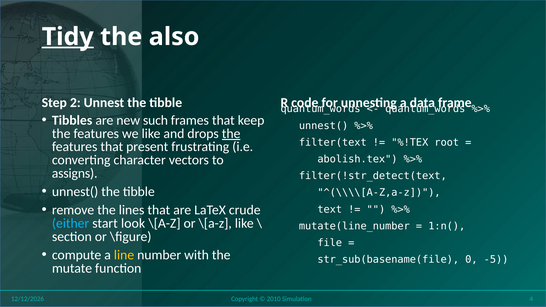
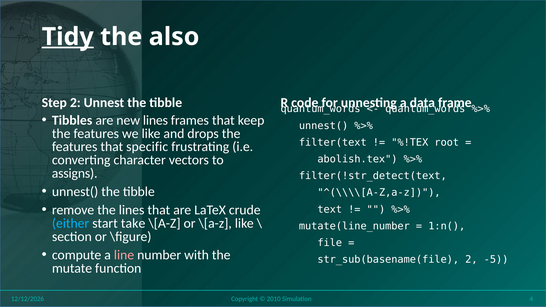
new such: such -> lines (155, 120)
the underline: present -> none (231, 134)
present: present -> specific (147, 147)
look: look -> take (133, 223)
line colour: yellow -> pink (124, 255)
str_sub(basename(file 0: 0 -> 2 (471, 260)
